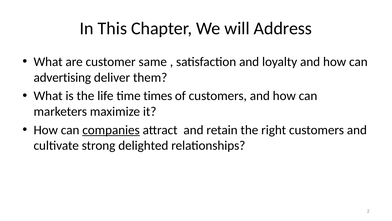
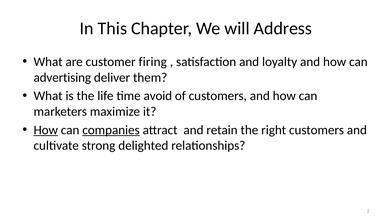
same: same -> firing (153, 62)
times: times -> avoid (158, 96)
How underline: none -> present (46, 130)
